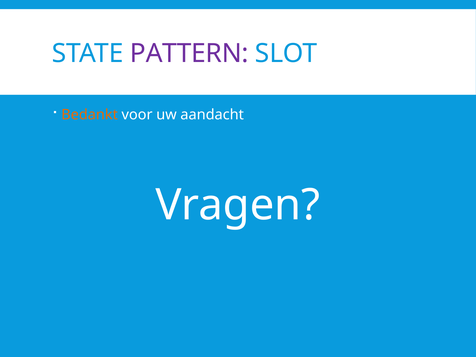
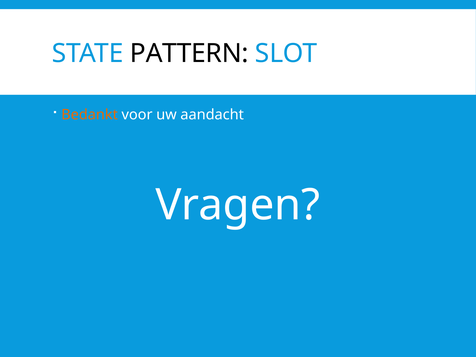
PATTERN colour: purple -> black (189, 53)
